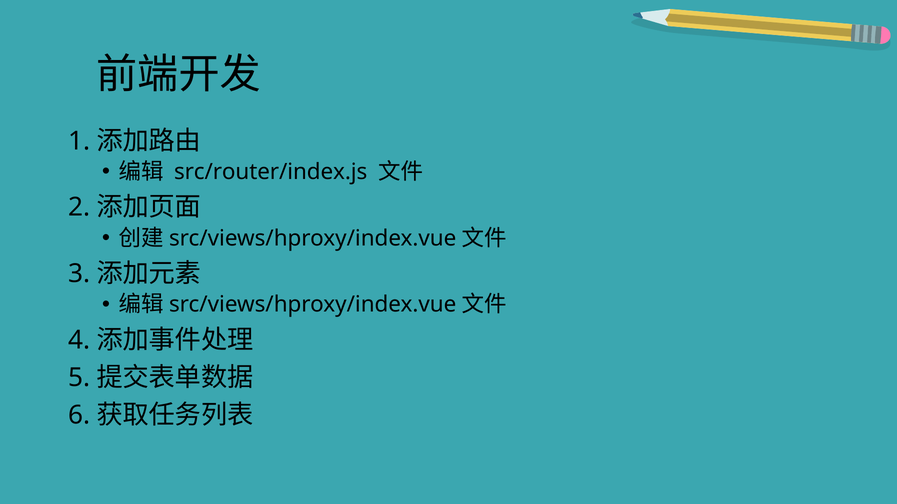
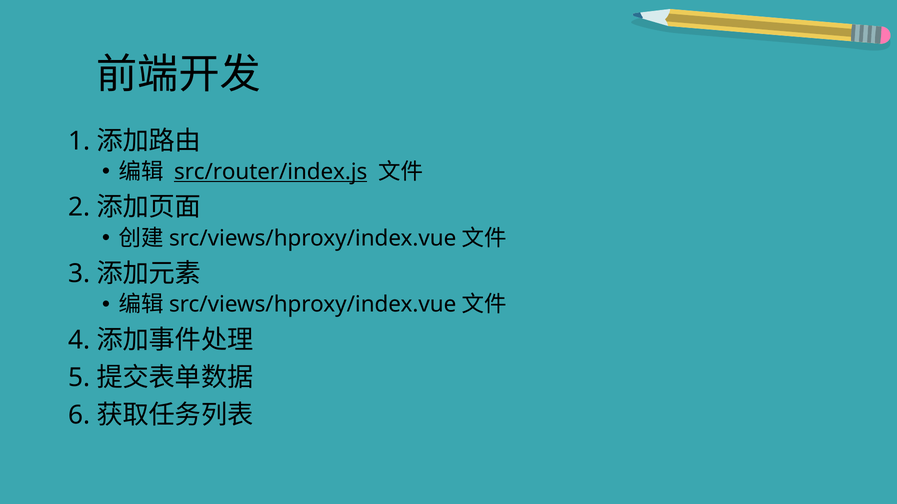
src/router/index.js underline: none -> present (271, 172)
